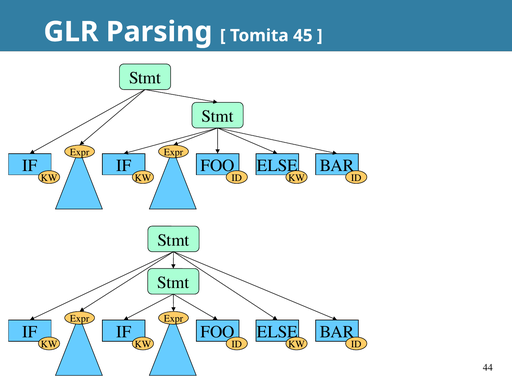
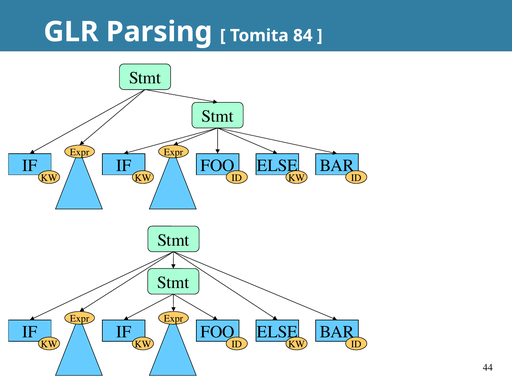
45: 45 -> 84 (303, 36)
